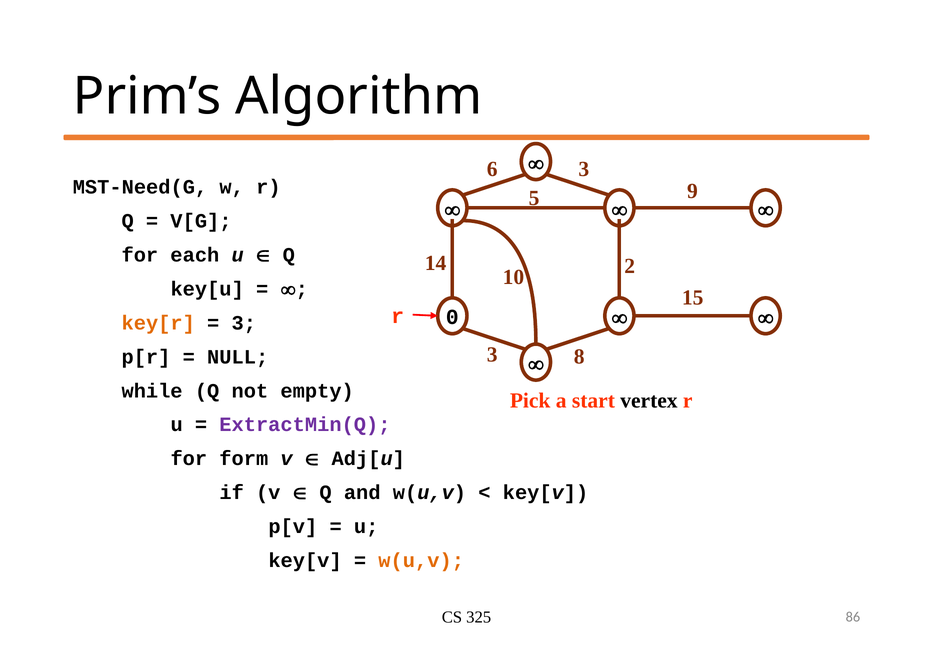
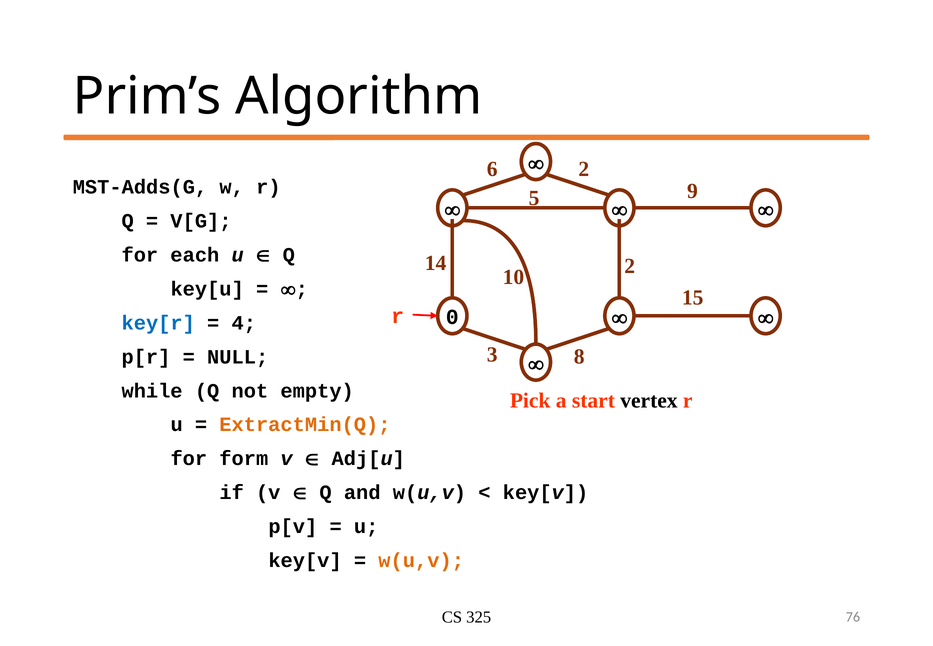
6 3: 3 -> 2 (584, 169)
MST-Need(G: MST-Need(G -> MST-Adds(G (140, 187)
key[r colour: orange -> blue (158, 323)
3: 3 -> 4 (244, 323)
ExtractMin(Q colour: purple -> orange (305, 425)
86: 86 -> 76 (853, 617)
